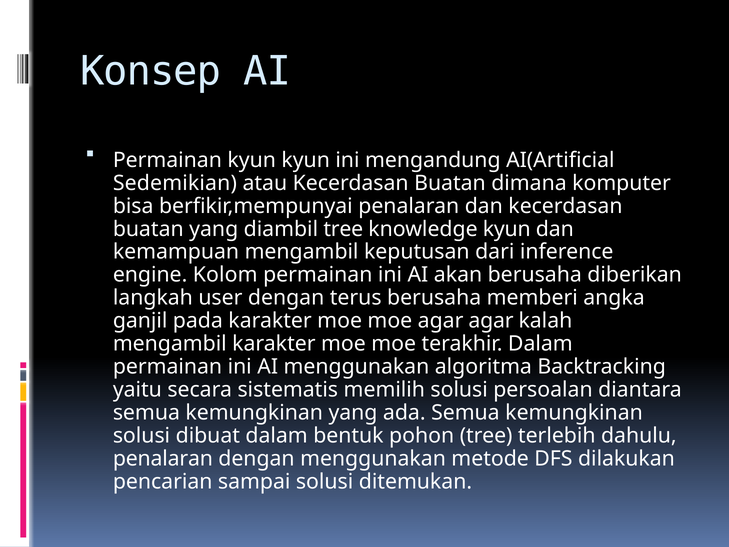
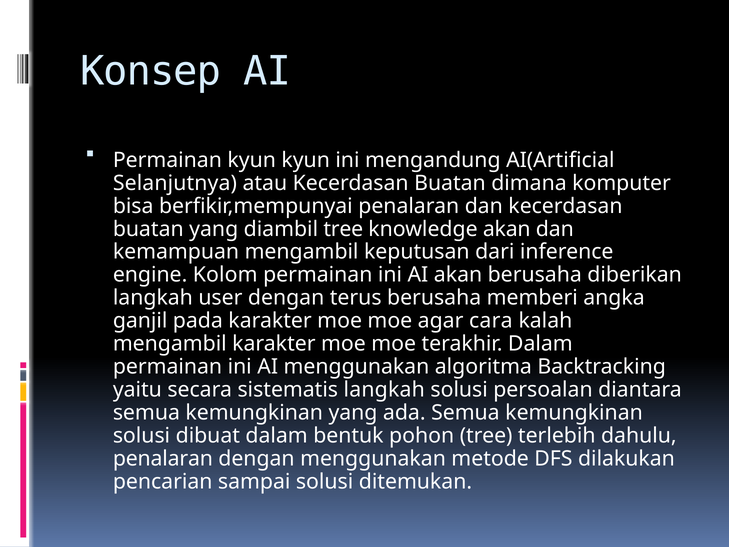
Sedemikian: Sedemikian -> Selanjutnya (175, 183)
knowledge kyun: kyun -> akan (507, 229)
agar agar: agar -> cara (491, 321)
sistematis memilih: memilih -> langkah (384, 390)
